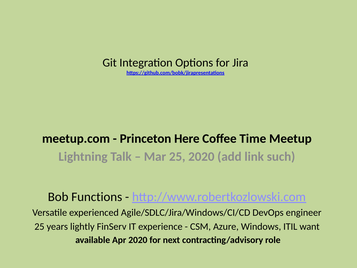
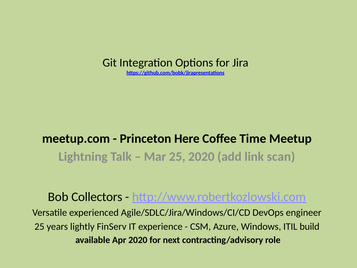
such: such -> scan (281, 156)
Functions: Functions -> Collectors (97, 197)
want: want -> build (310, 226)
